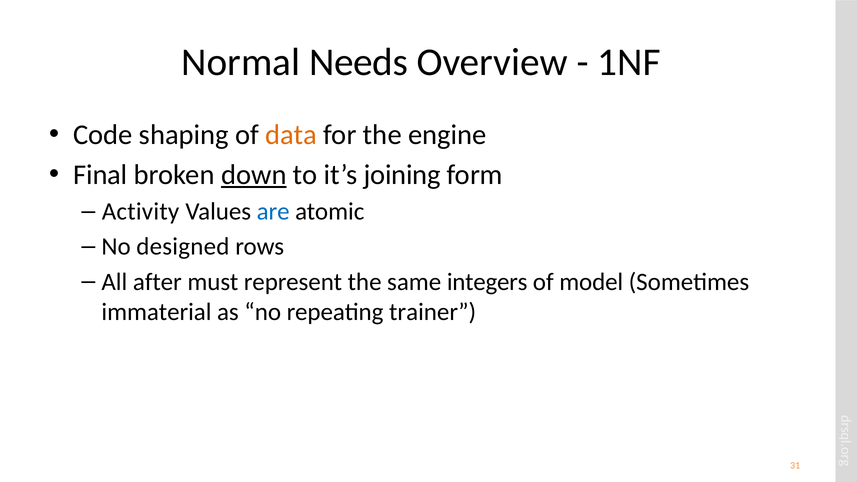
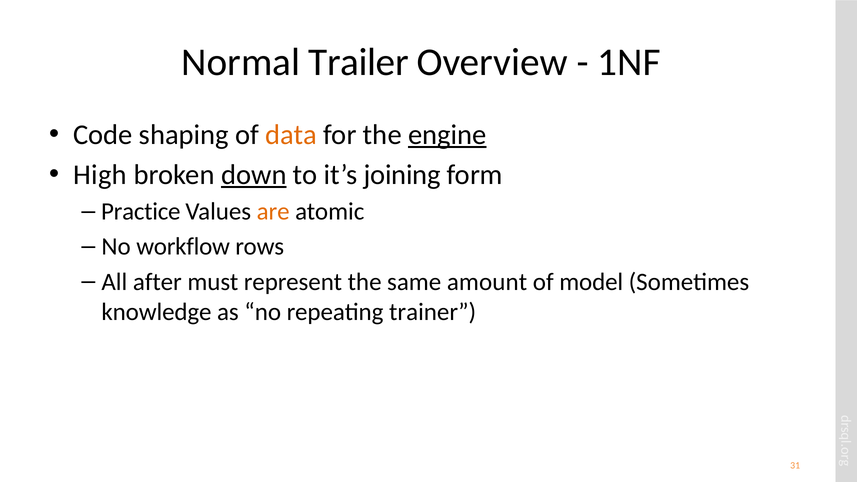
Needs: Needs -> Trailer (359, 62)
engine underline: none -> present (447, 135)
Final: Final -> High (100, 175)
Activity: Activity -> Practice (141, 212)
are colour: blue -> orange (273, 212)
designed: designed -> workflow (183, 247)
integers: integers -> amount (487, 282)
immaterial: immaterial -> knowledge (157, 312)
